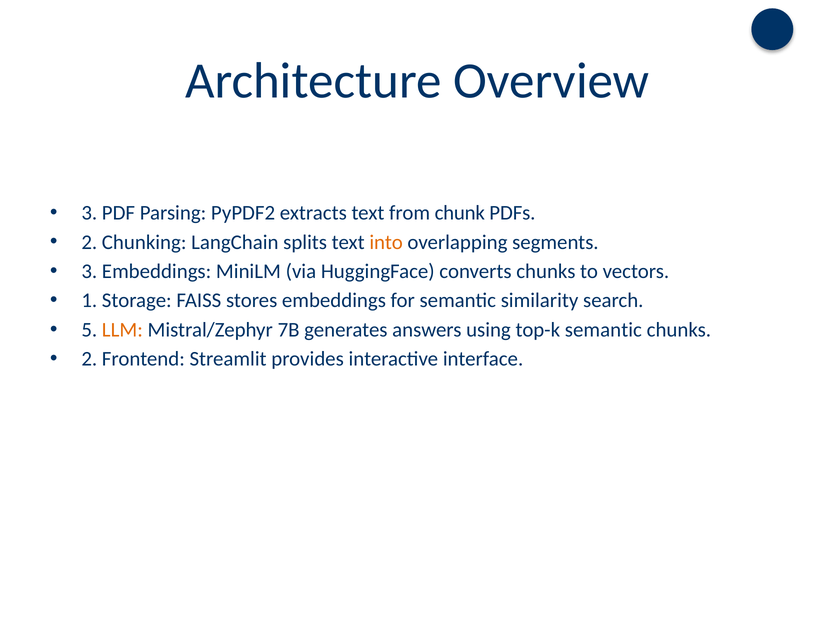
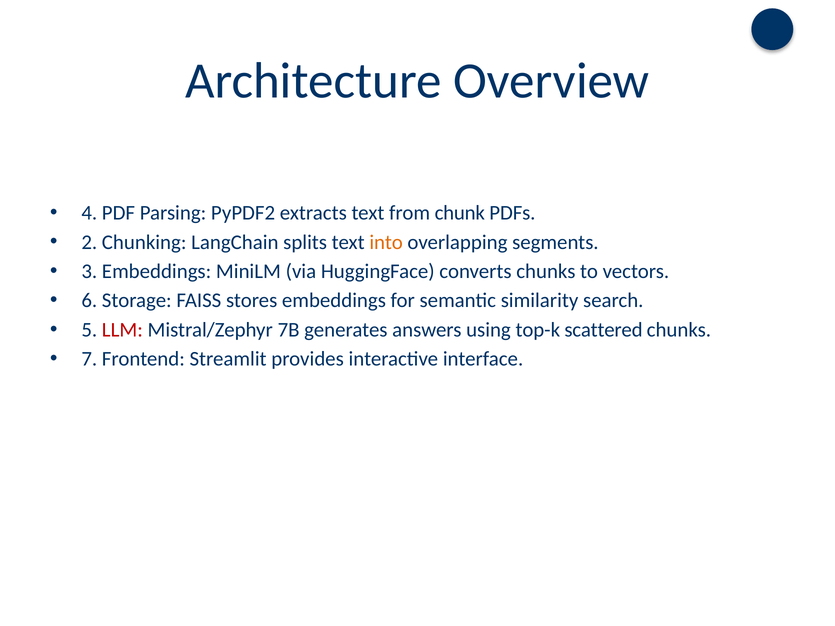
3: 3 -> 4 (89, 213)
1: 1 -> 6 (89, 301)
LLM colour: orange -> red (122, 330)
top-k semantic: semantic -> scattered (604, 330)
2: 2 -> 7 (89, 359)
